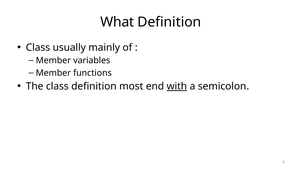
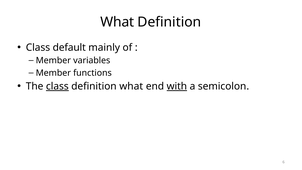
usually: usually -> default (69, 48)
class underline: none -> present (57, 86)
definition most: most -> what (131, 86)
